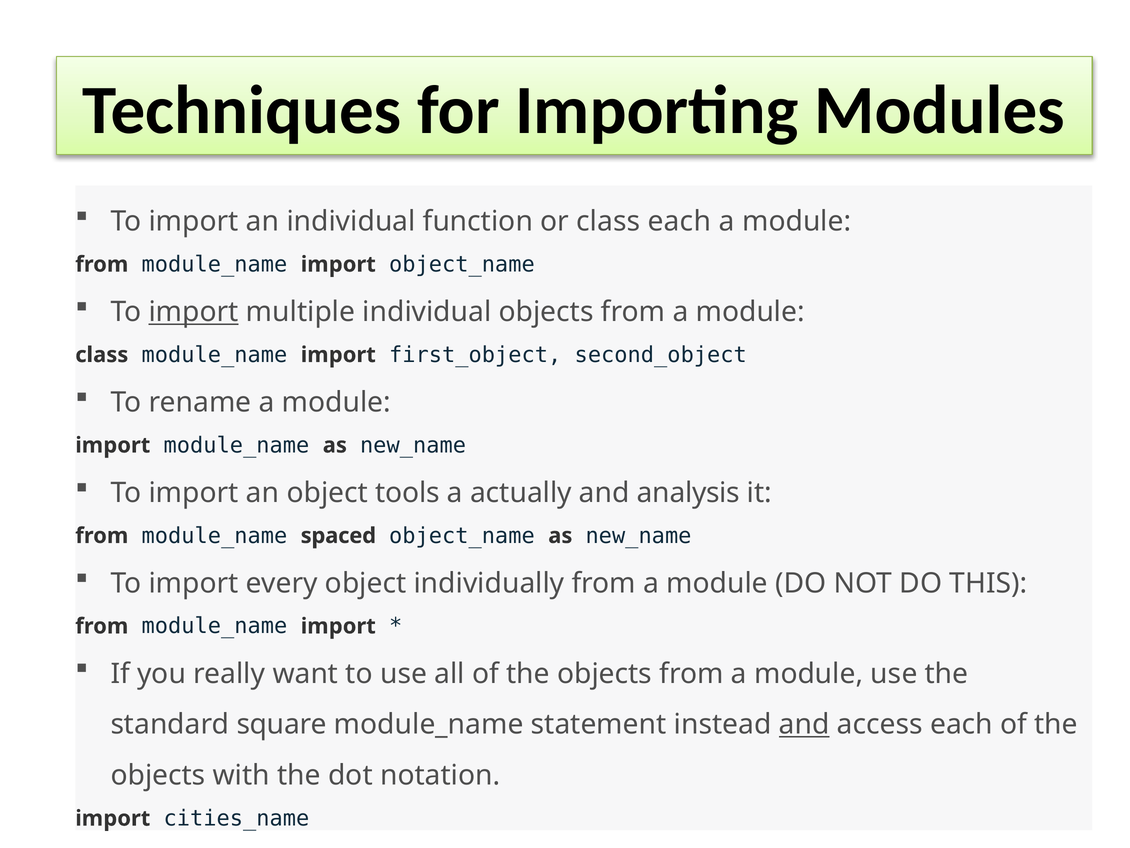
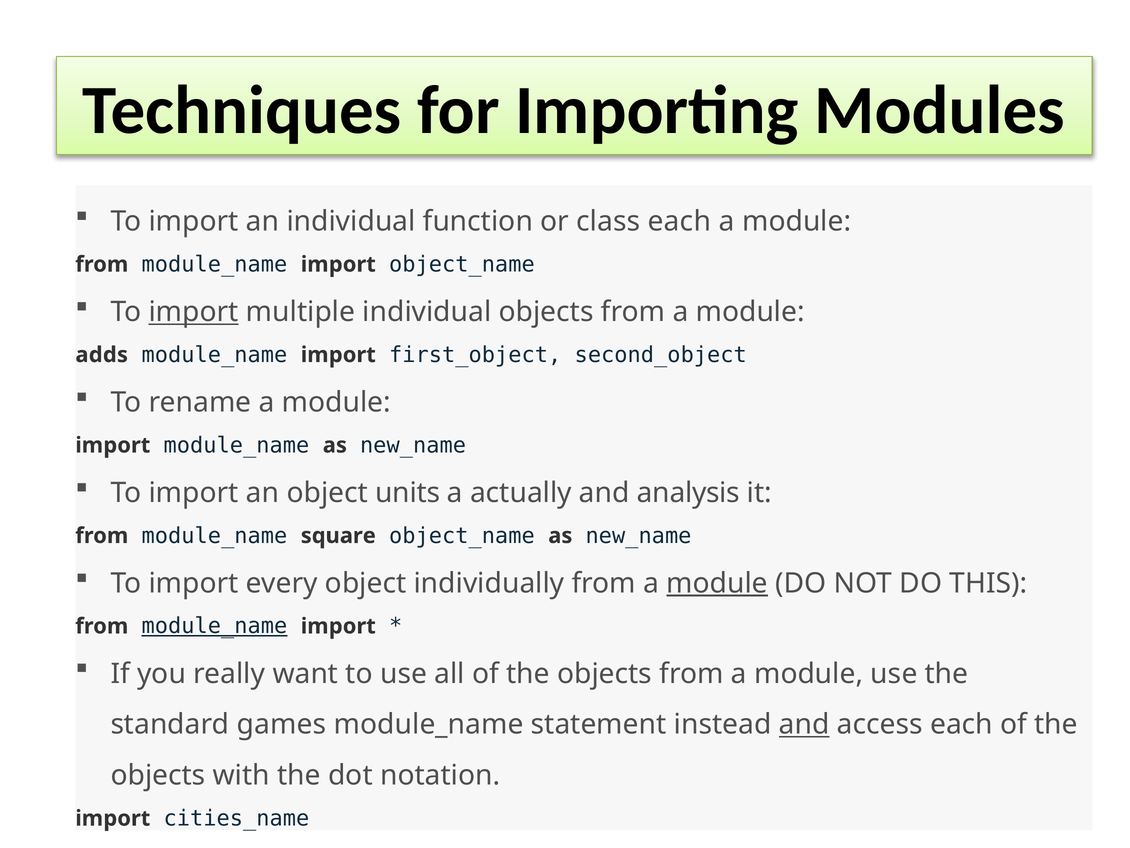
class: class -> adds (102, 355)
tools: tools -> units (408, 493)
spaced: spaced -> square (338, 535)
module underline: none -> present (717, 583)
module_name underline: none -> present (214, 626)
square: square -> games (281, 724)
